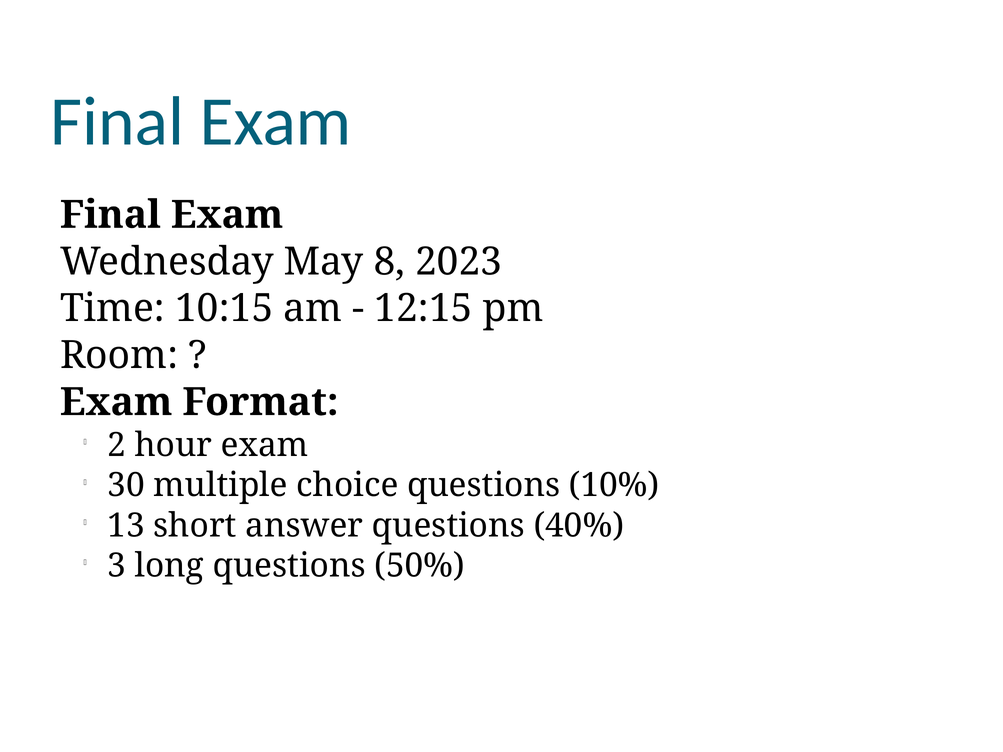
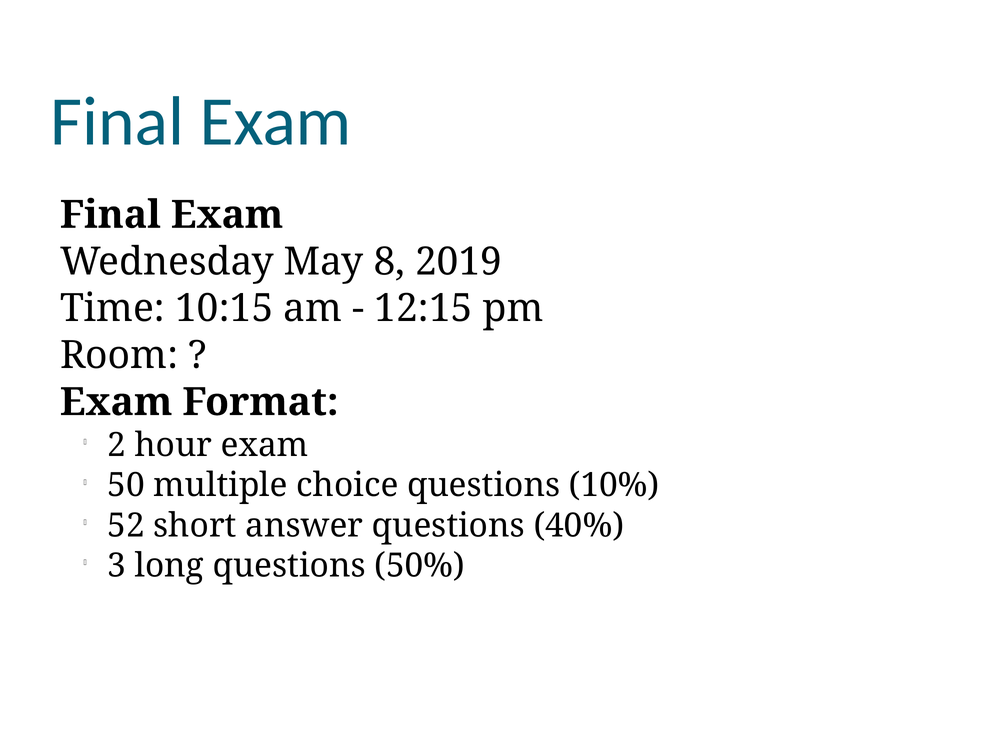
2023: 2023 -> 2019 (459, 262)
30: 30 -> 50 (126, 486)
13: 13 -> 52 (126, 526)
